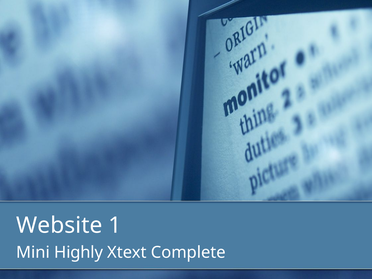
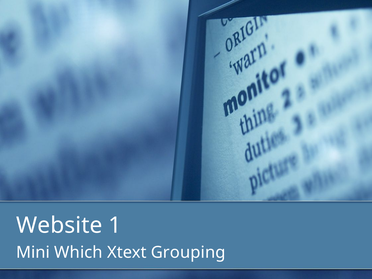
Highly: Highly -> Which (78, 252)
Complete: Complete -> Grouping (188, 252)
